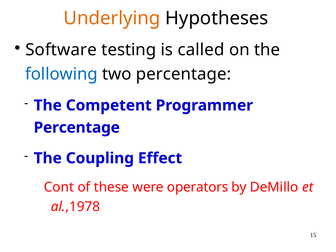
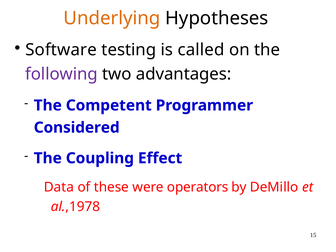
following colour: blue -> purple (61, 74)
two percentage: percentage -> advantages (184, 74)
Percentage: Percentage -> Considered (77, 128)
Cont: Cont -> Data (59, 187)
